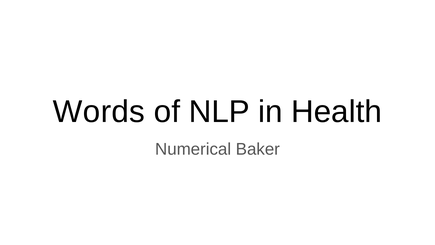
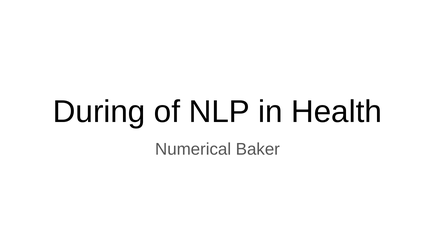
Words: Words -> During (99, 112)
